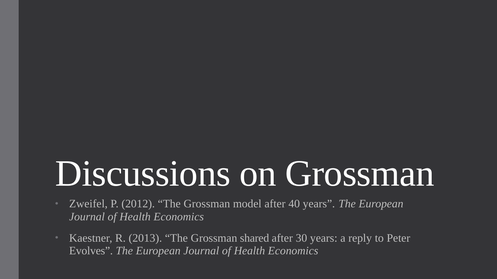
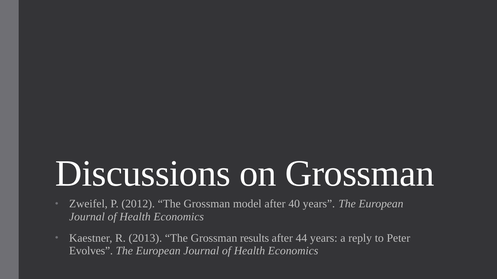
shared: shared -> results (255, 238)
30: 30 -> 44 (301, 238)
